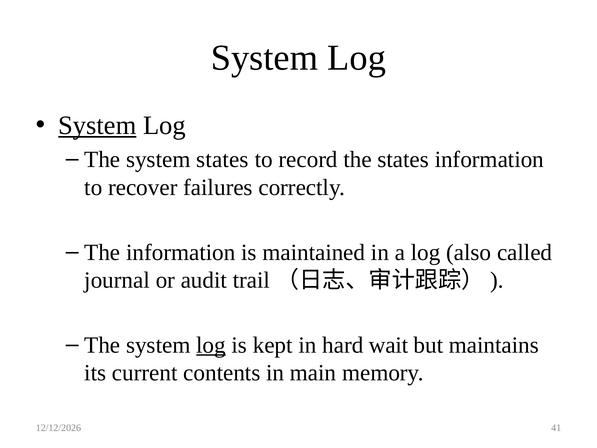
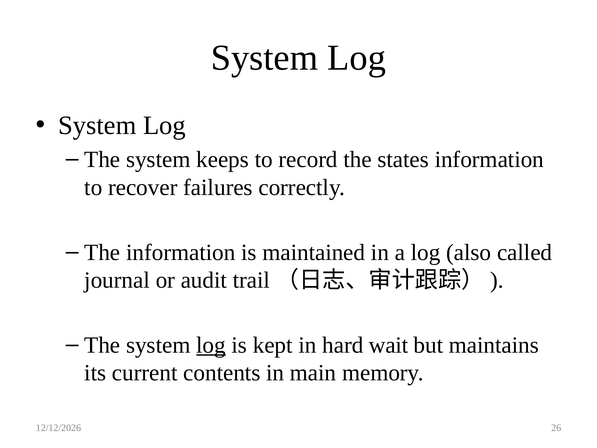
System underline: present -> none (97, 125)
system states: states -> keeps (223, 159)
41: 41 -> 26 (556, 428)
